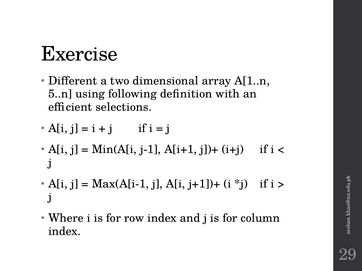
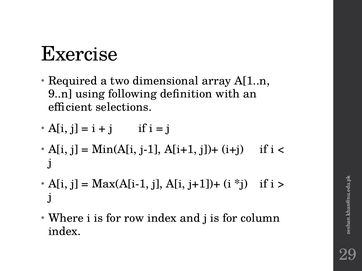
Different: Different -> Required (73, 81)
5..n: 5..n -> 9..n (60, 94)
